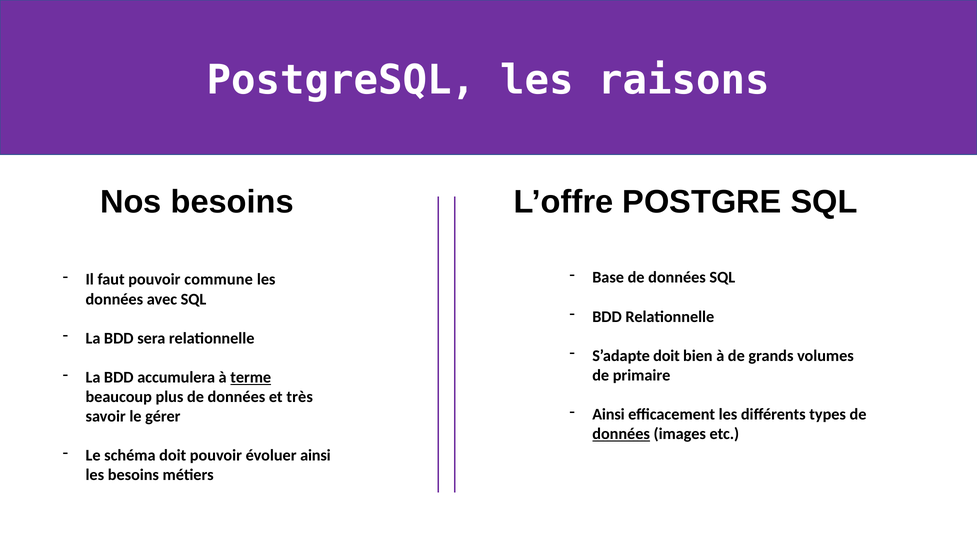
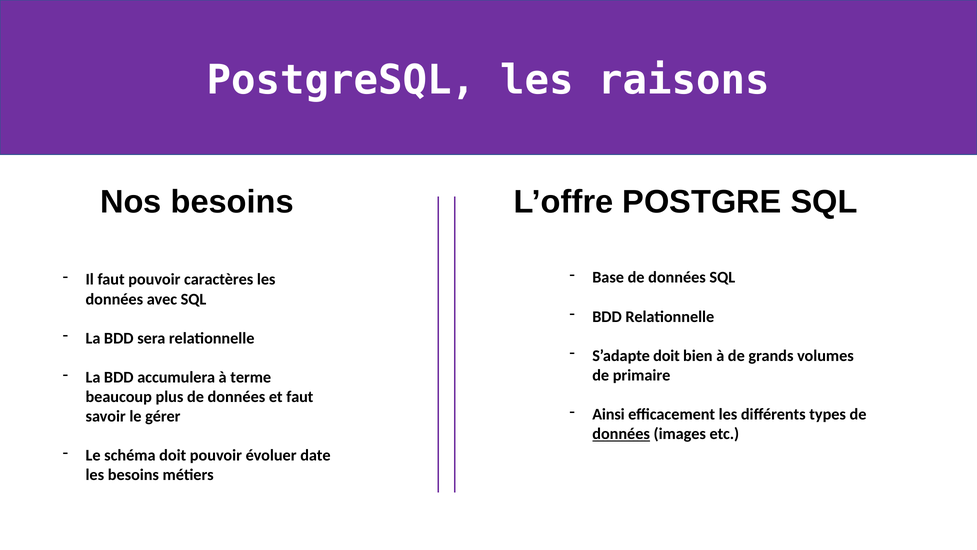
commune: commune -> caractères (219, 279)
terme underline: present -> none (251, 377)
et très: très -> faut (300, 397)
évoluer ainsi: ainsi -> date (315, 455)
